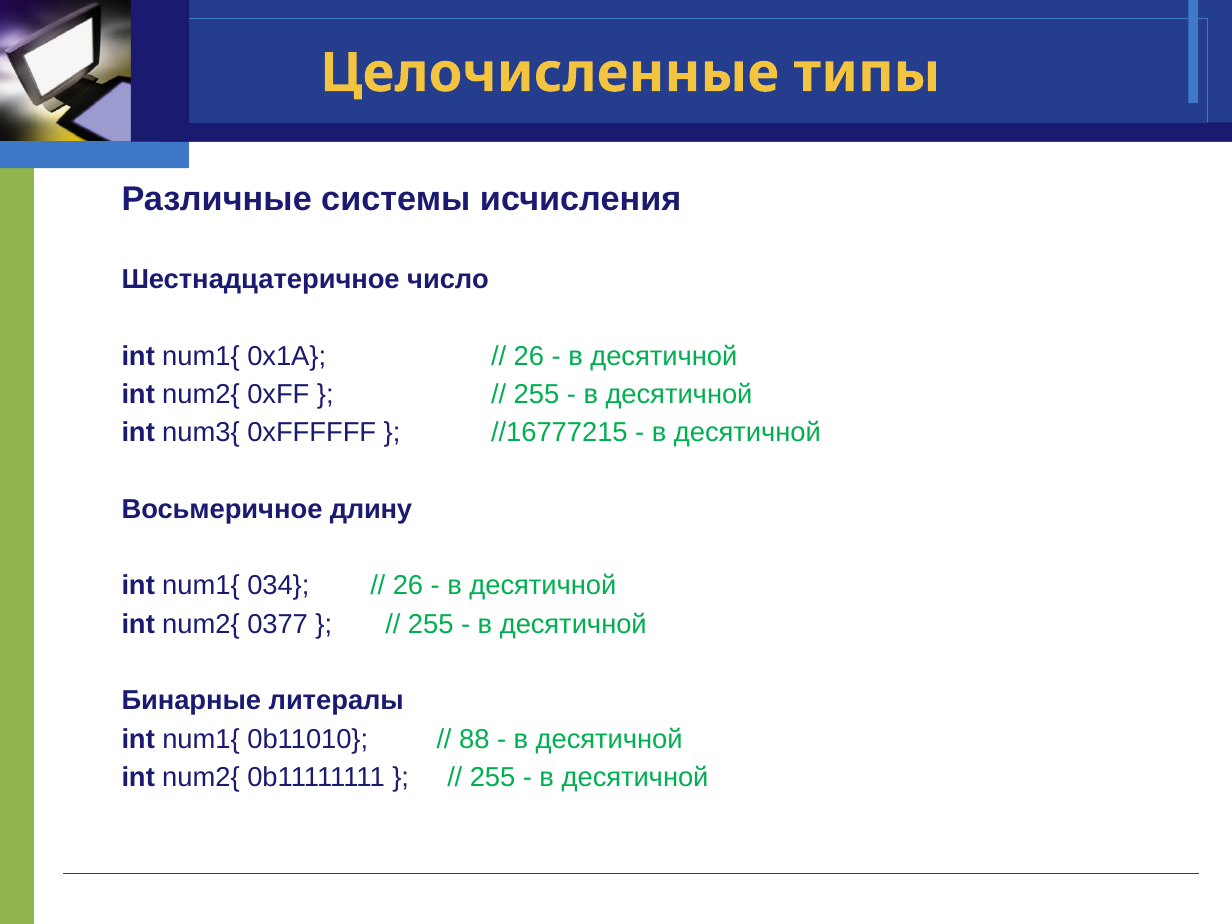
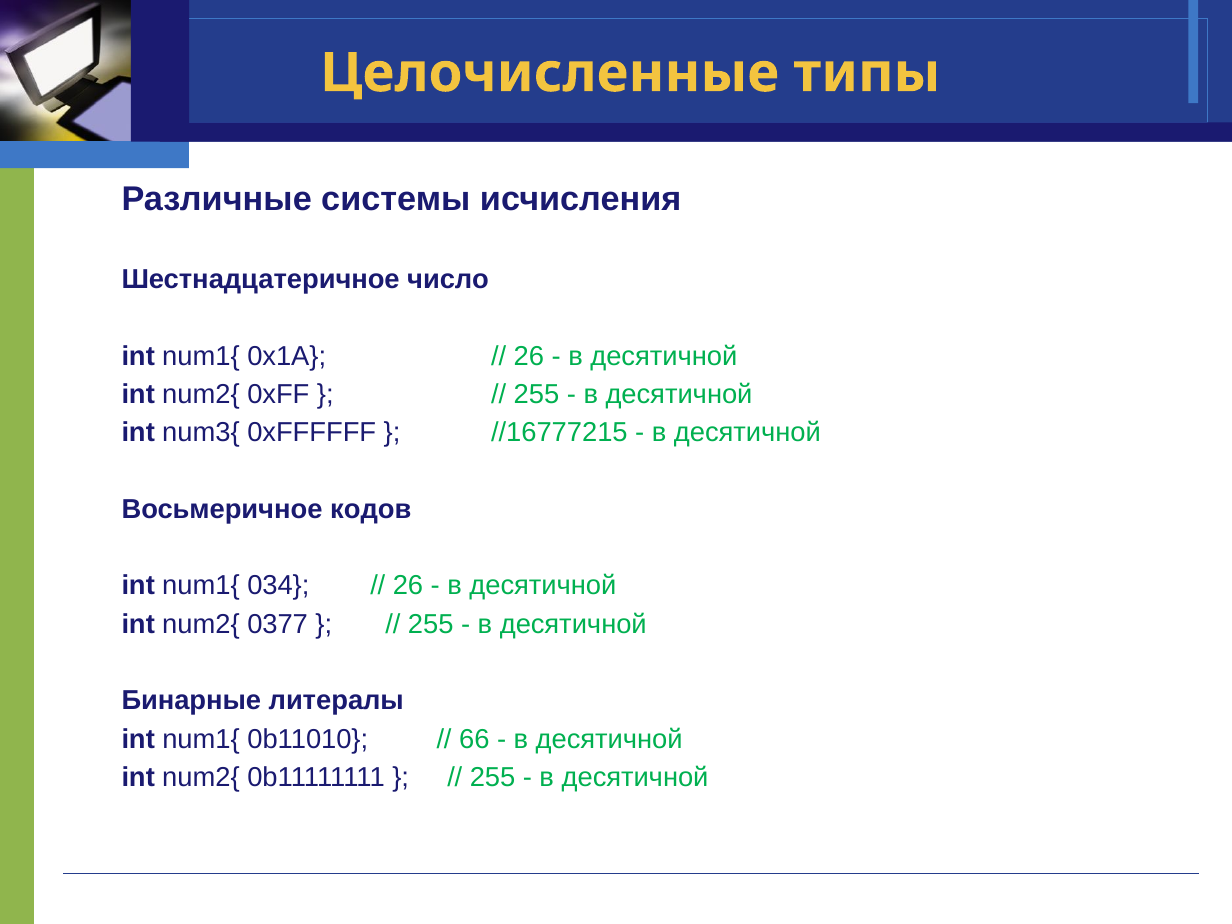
длину: длину -> кодов (371, 509)
88: 88 -> 66 (474, 739)
